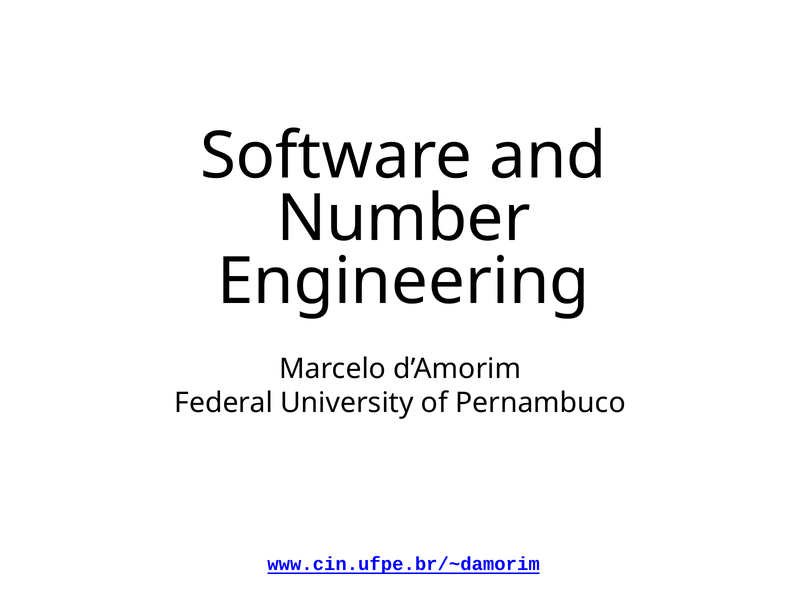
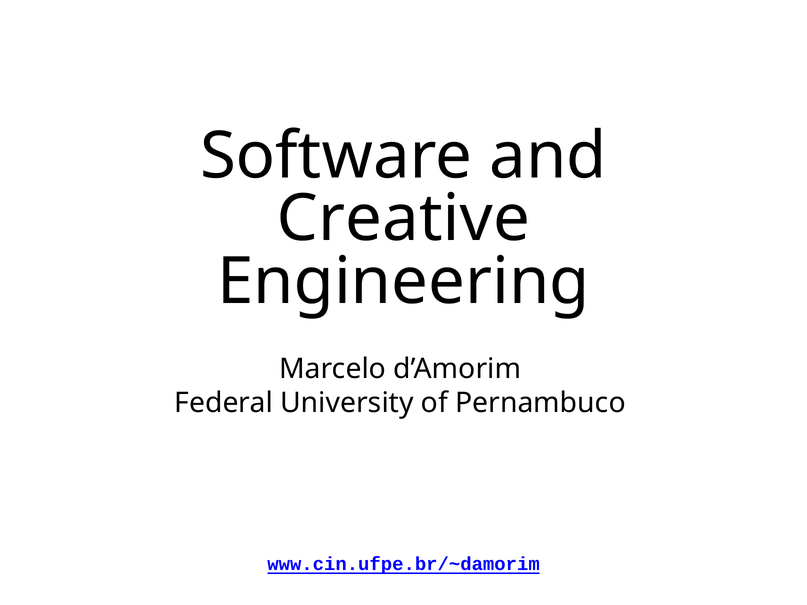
Number: Number -> Creative (403, 219)
